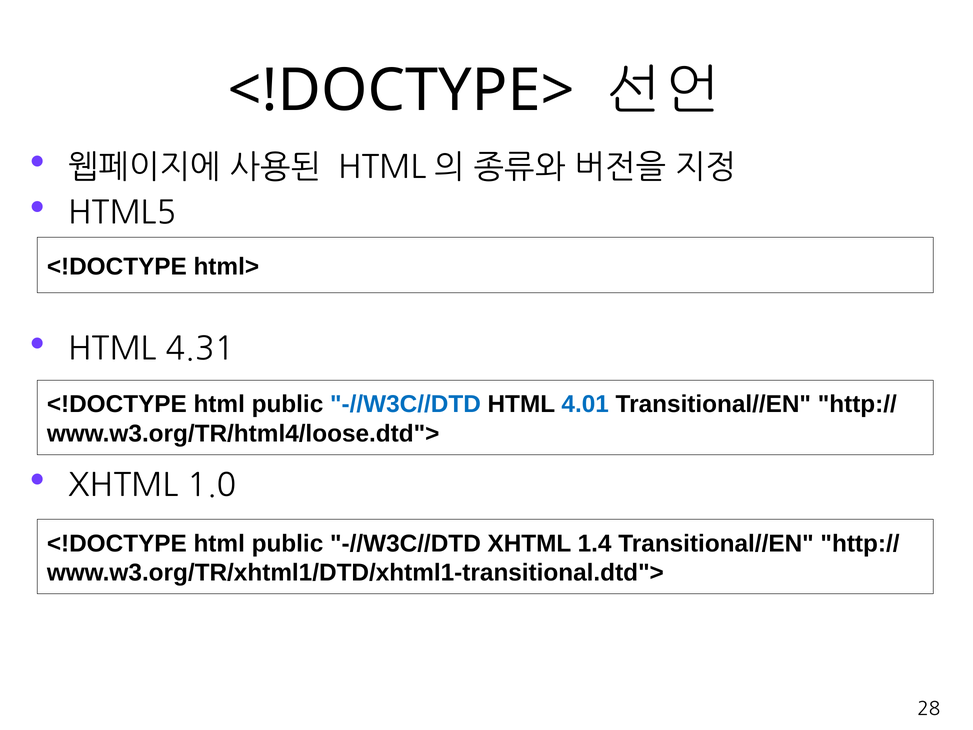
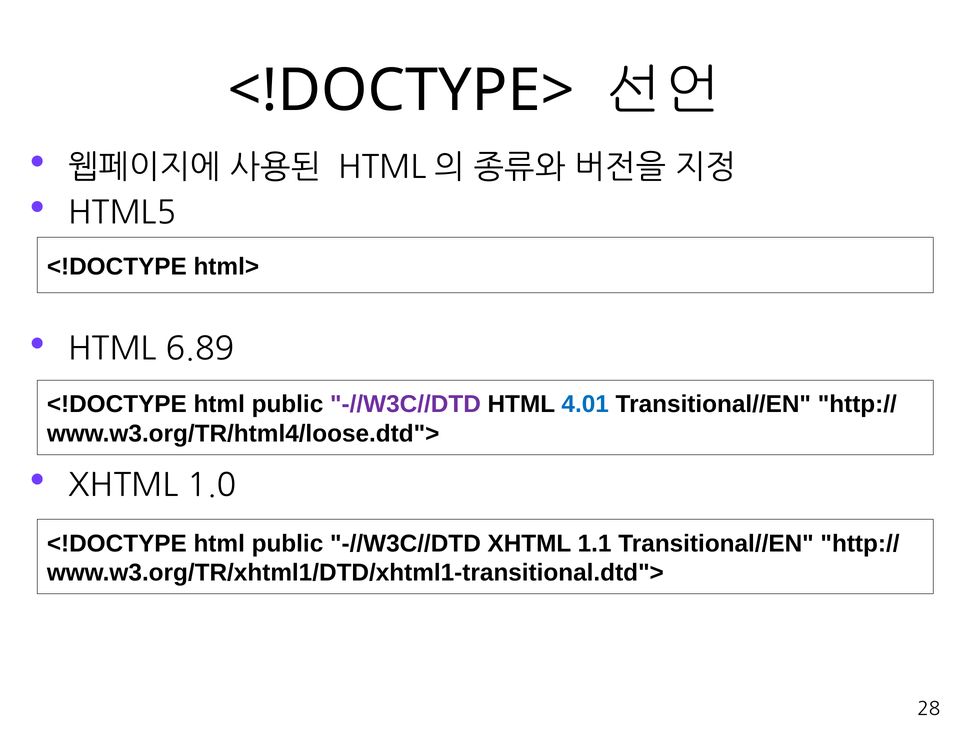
4.31: 4.31 -> 6.89 (200, 349)
-//W3C//DTD colour: blue -> purple (405, 404)
1.4: 1.4 -> 1.1 (595, 544)
